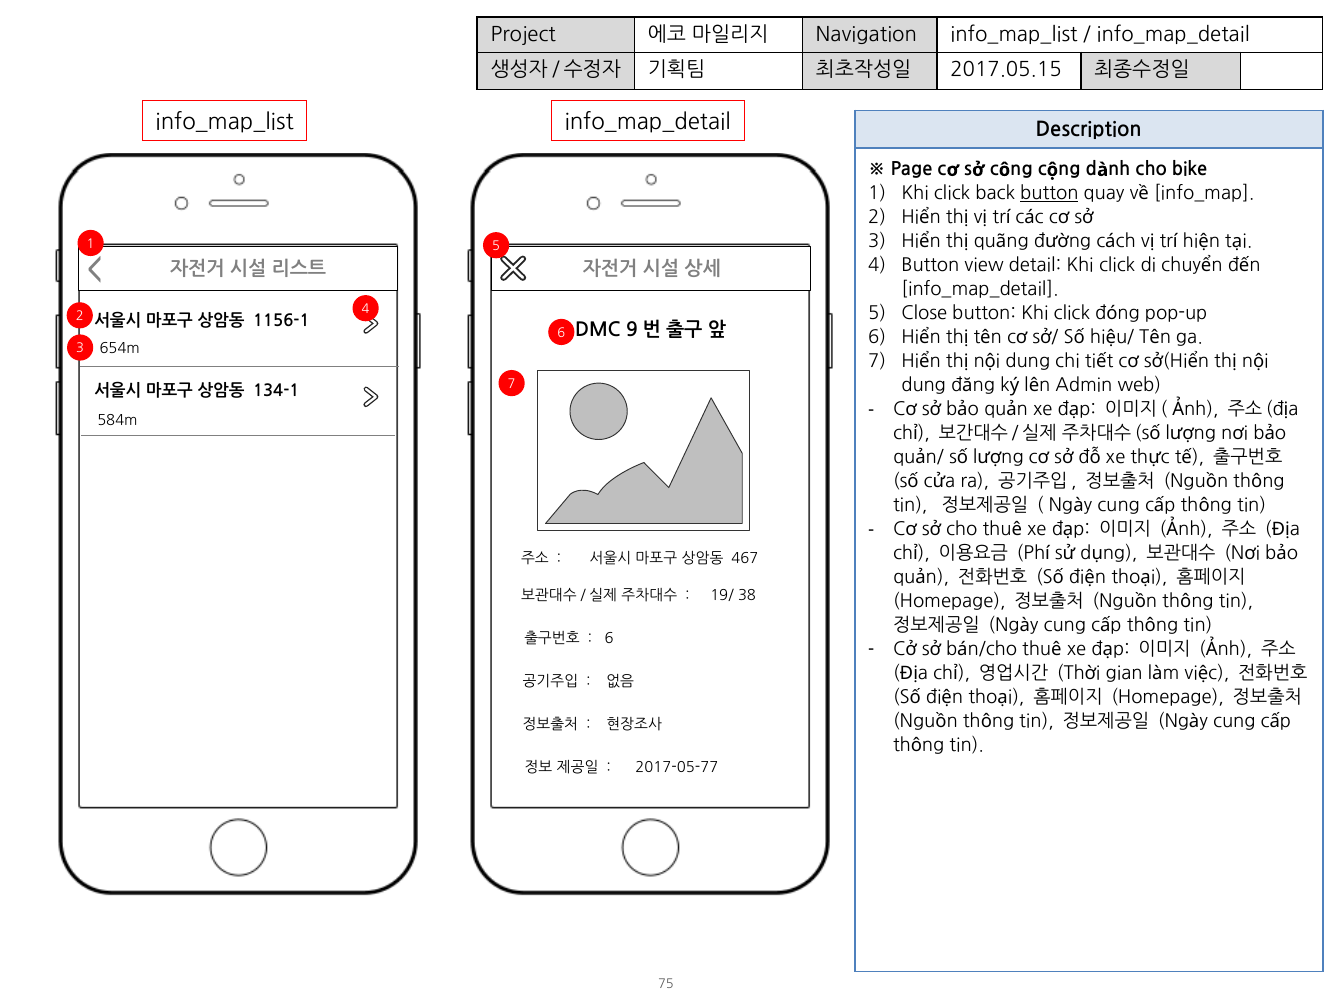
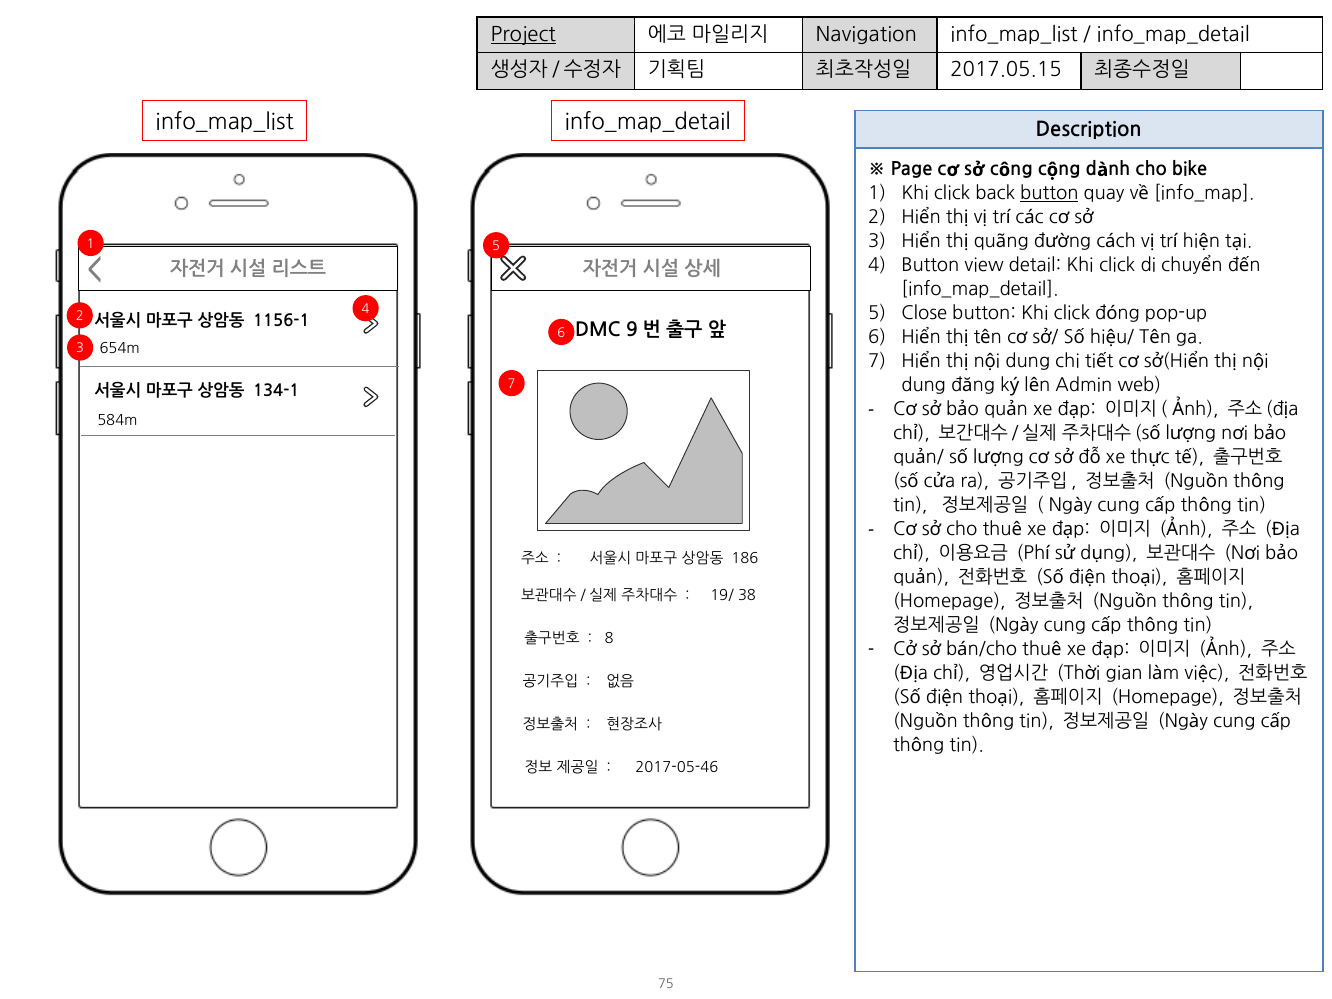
Project underline: none -> present (523, 34)
467: 467 -> 186 (745, 559)
6: 6 -> 8 (609, 639)
2017-05-77: 2017-05-77 -> 2017-05-46 (677, 768)
